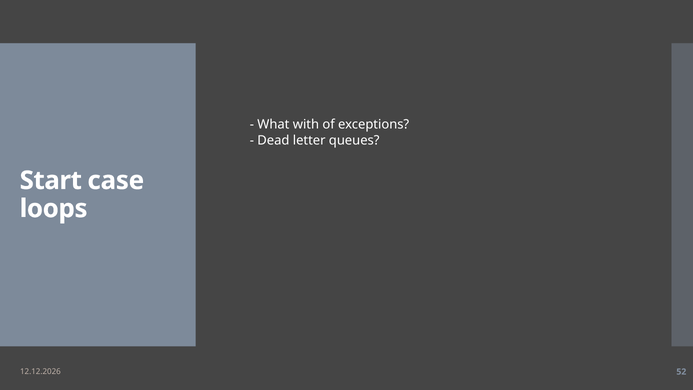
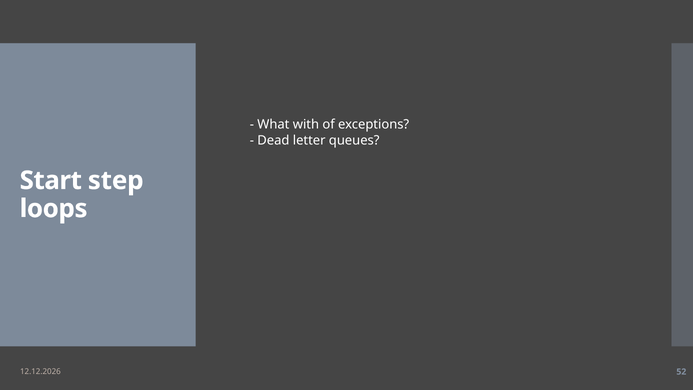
case: case -> step (116, 180)
